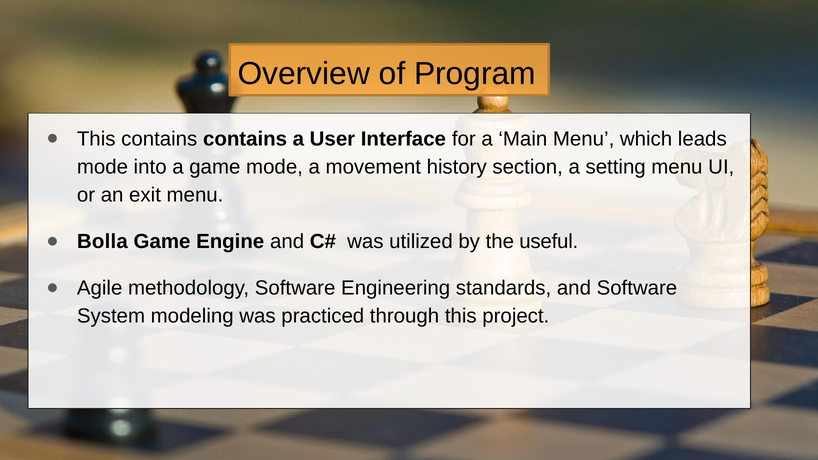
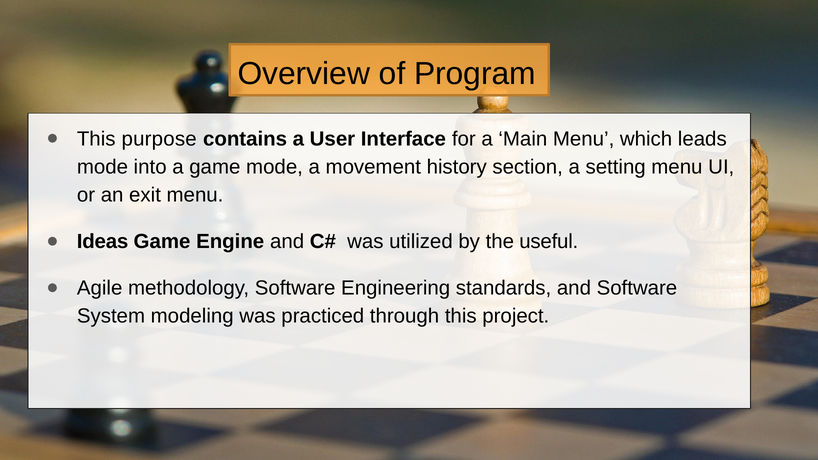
This contains: contains -> purpose (159, 139)
Bolla: Bolla -> Ideas (103, 242)
